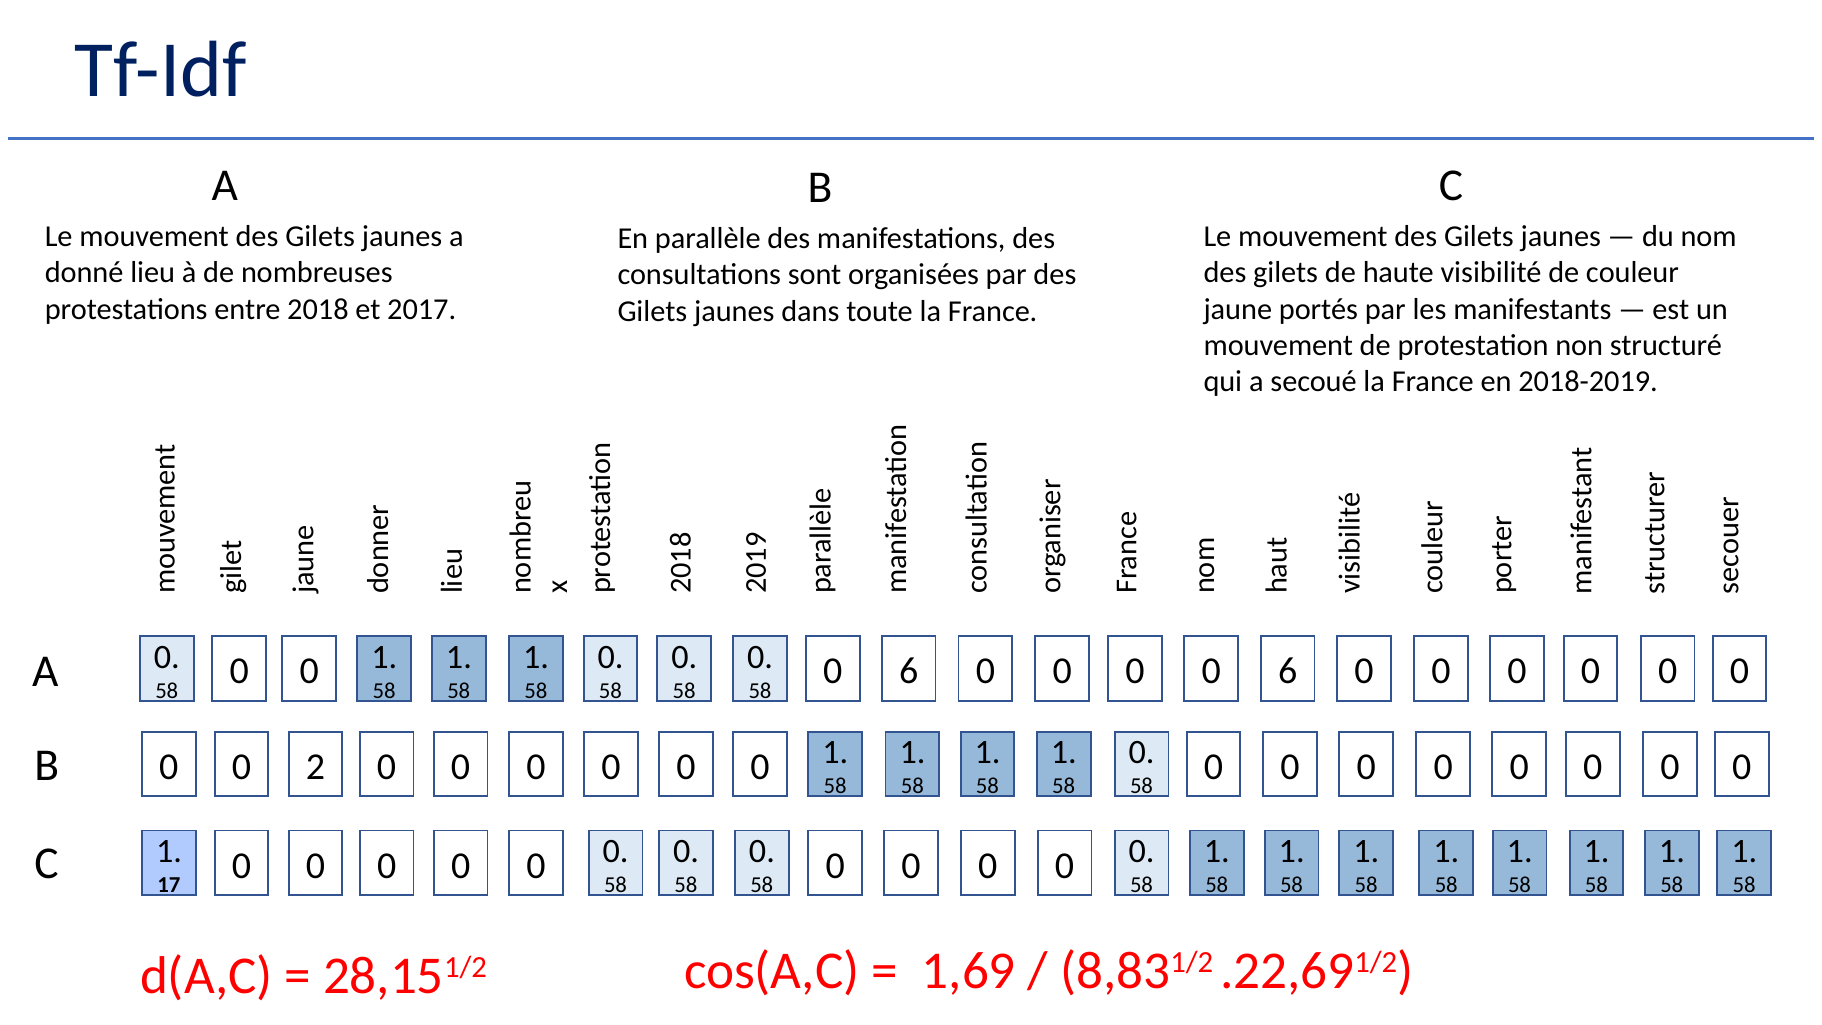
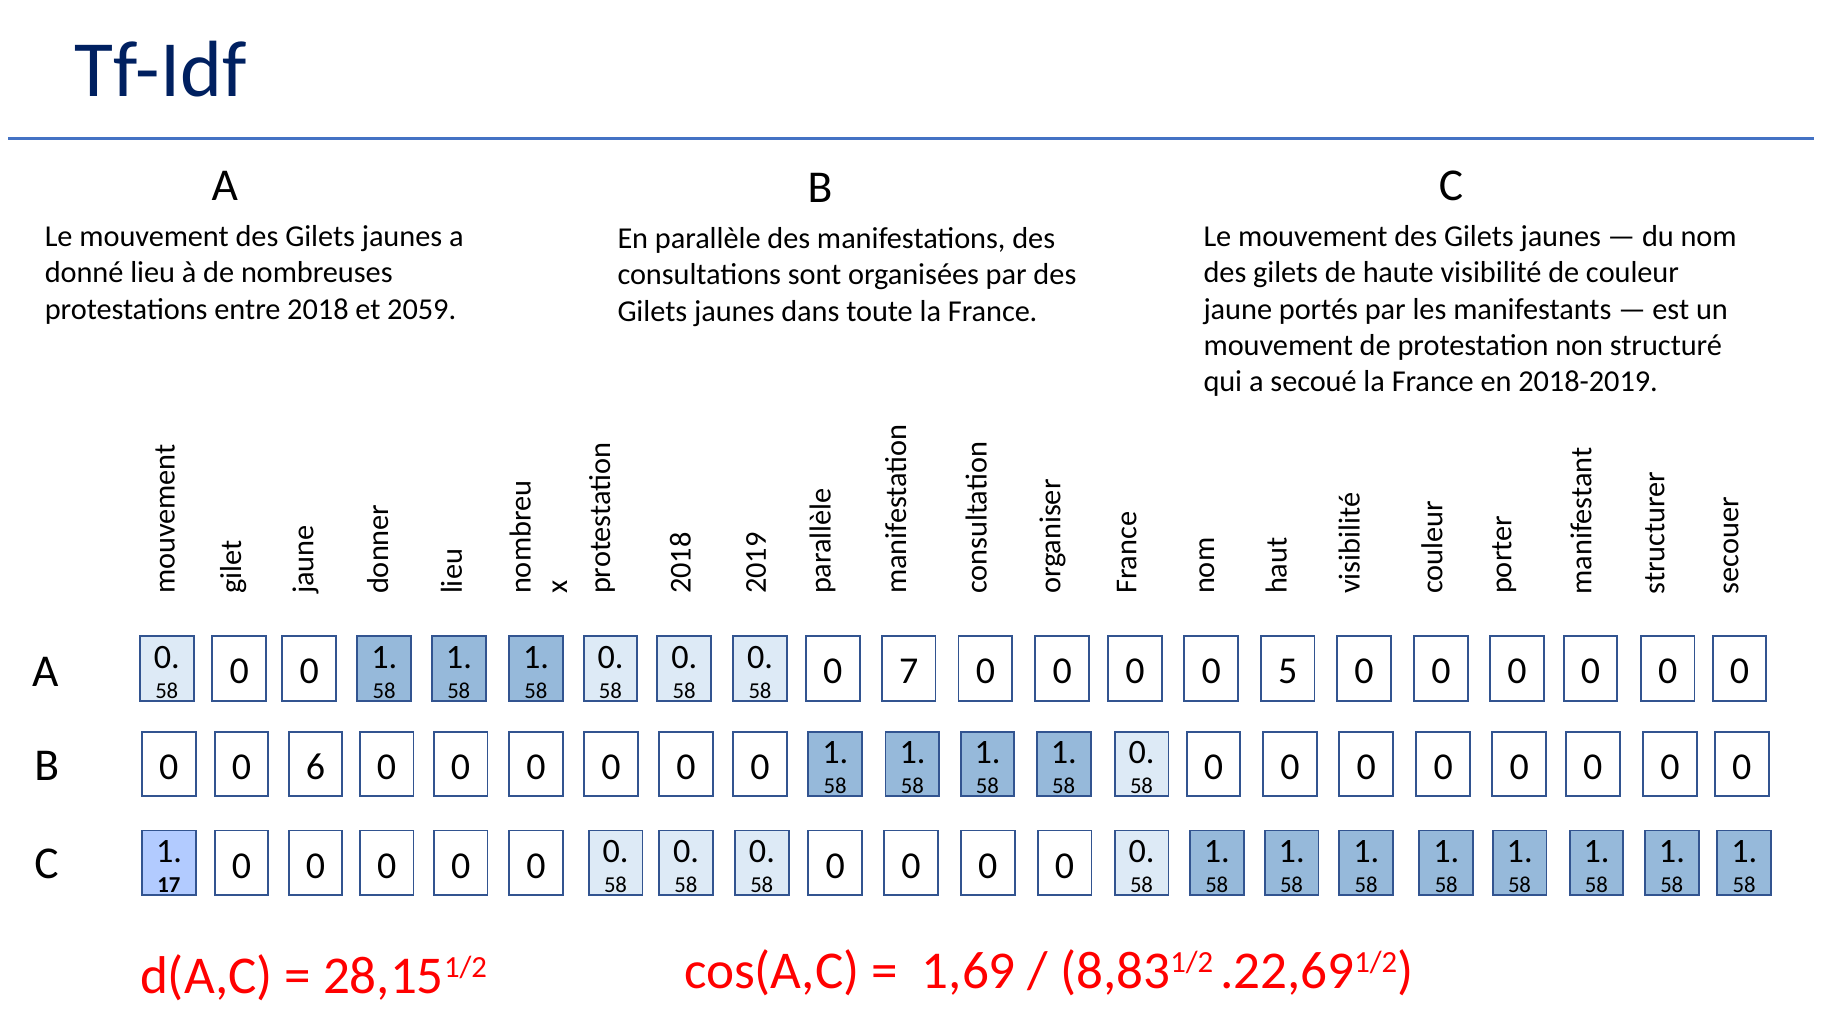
2017: 2017 -> 2059 (422, 309)
58 0 6: 6 -> 7 (909, 671)
0 0 6: 6 -> 5 (1288, 671)
0 2: 2 -> 6 (315, 766)
